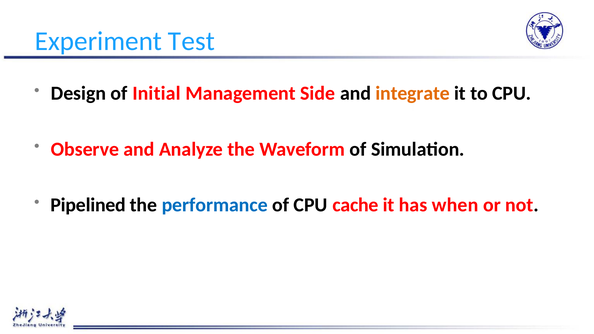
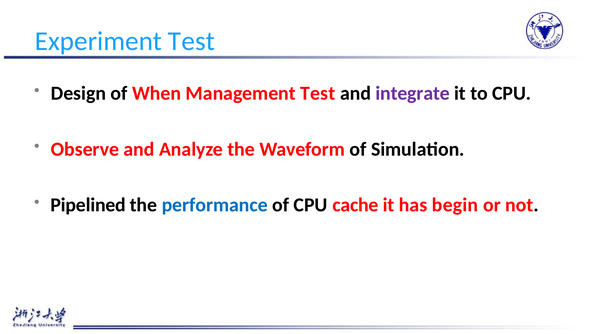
Initial: Initial -> When (157, 93)
Management Side: Side -> Test (318, 93)
integrate colour: orange -> purple (413, 93)
when: when -> begin (455, 205)
